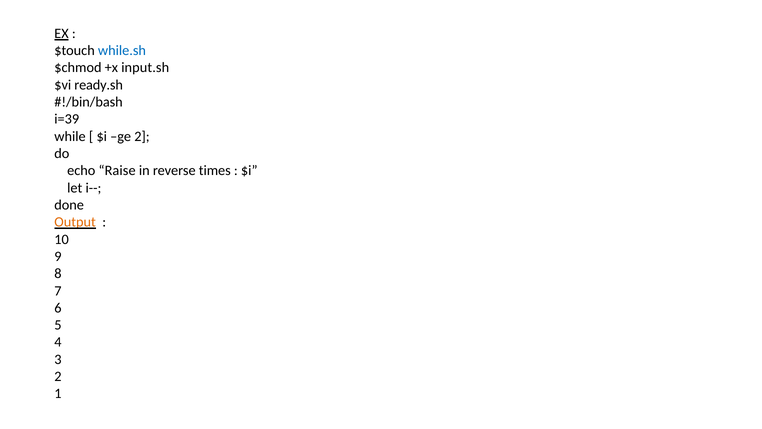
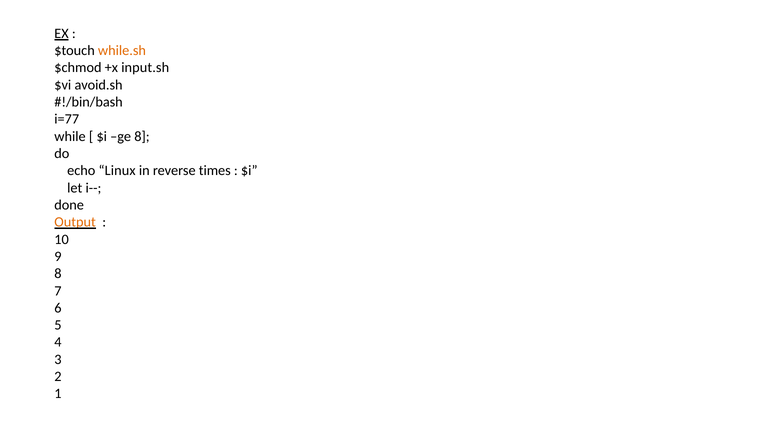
while.sh colour: blue -> orange (122, 50)
ready.sh: ready.sh -> avoid.sh (99, 85)
i=39: i=39 -> i=77 (67, 119)
ge 2: 2 -> 8 (142, 136)
Raise: Raise -> Linux (117, 171)
